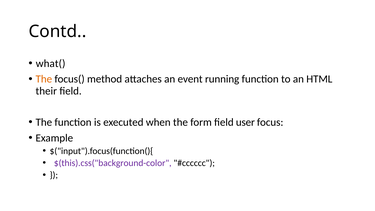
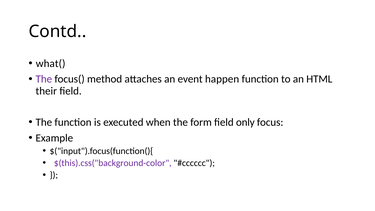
The colour: orange -> purple (44, 79)
running: running -> happen (222, 79)
user: user -> only (245, 122)
